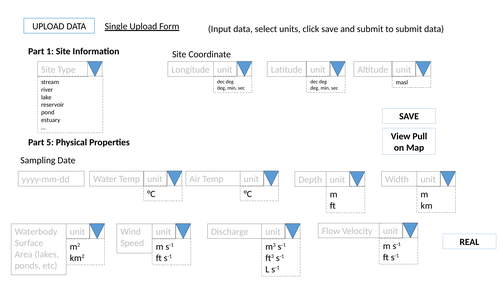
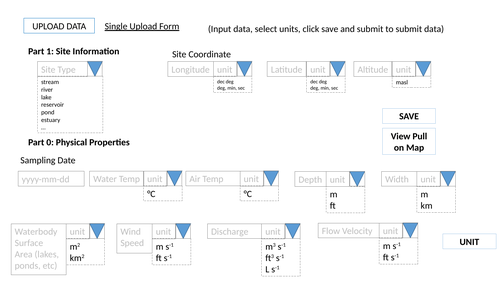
5: 5 -> 0 (50, 142)
REAL: REAL -> UNIT (469, 242)
